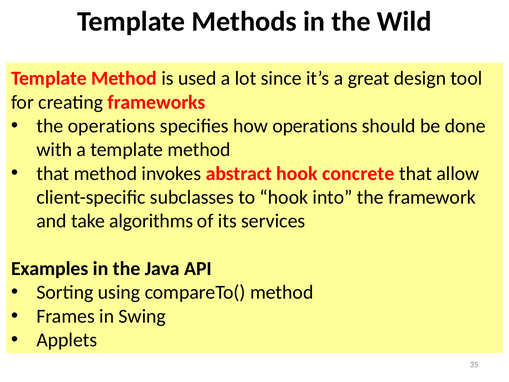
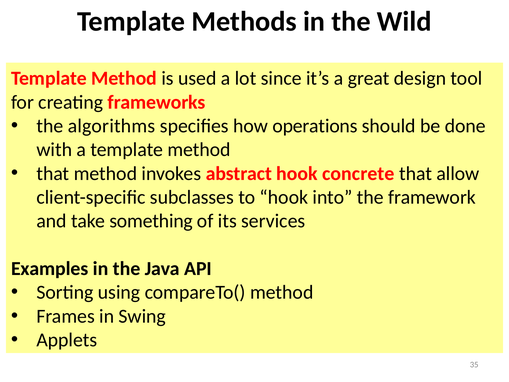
the operations: operations -> algorithms (111, 126)
algorithms: algorithms -> something (151, 221)
